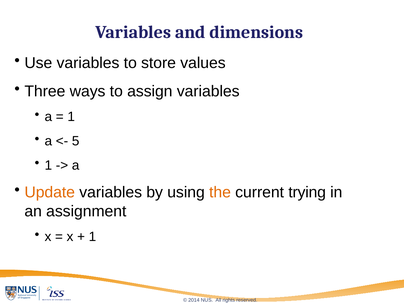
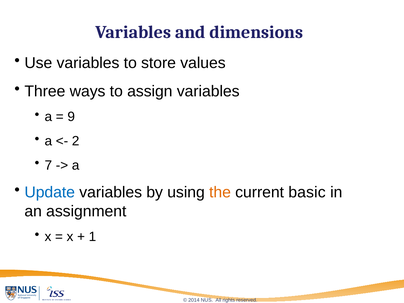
1: 1 -> 9 (71, 117)
5: 5 -> 2 (76, 141)
1: 1 -> 7 (48, 165)
Update colour: orange -> blue (50, 192)
trying: trying -> basic (307, 192)
